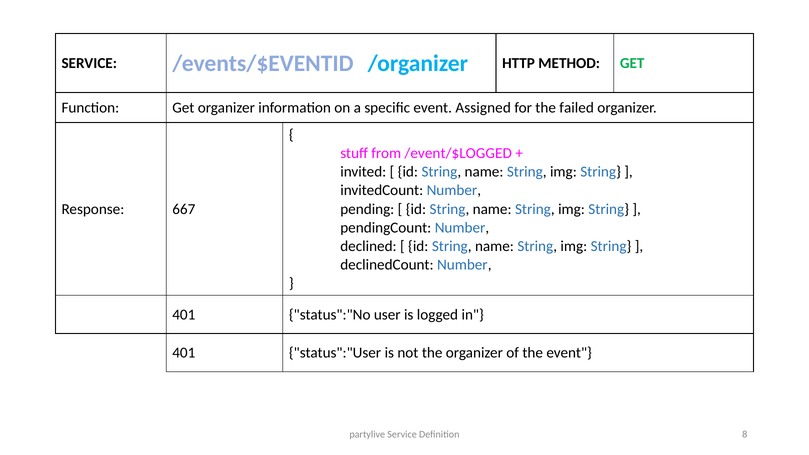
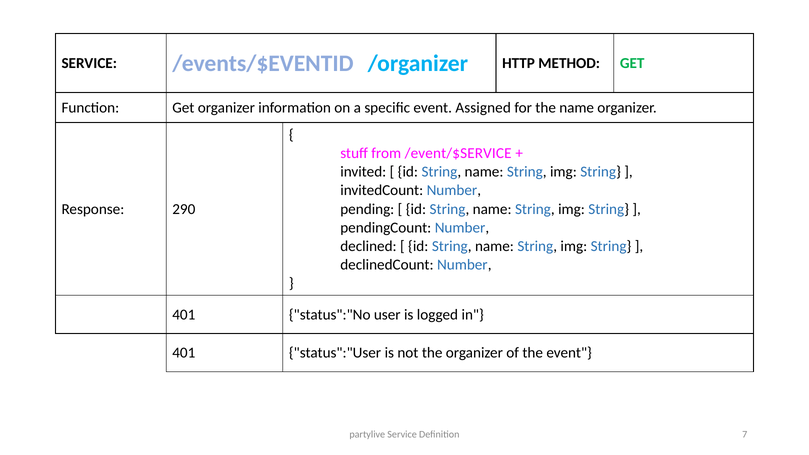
the failed: failed -> name (577, 108)
/event/$LOGGED: /event/$LOGGED -> /event/$SERVICE (458, 153)
667: 667 -> 290 (184, 209)
8: 8 -> 7 (745, 434)
